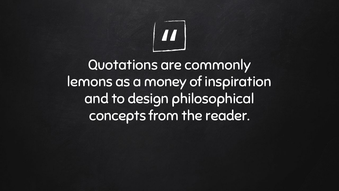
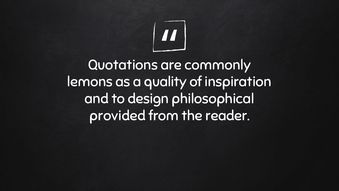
money: money -> quality (165, 82)
concepts: concepts -> provided (118, 116)
